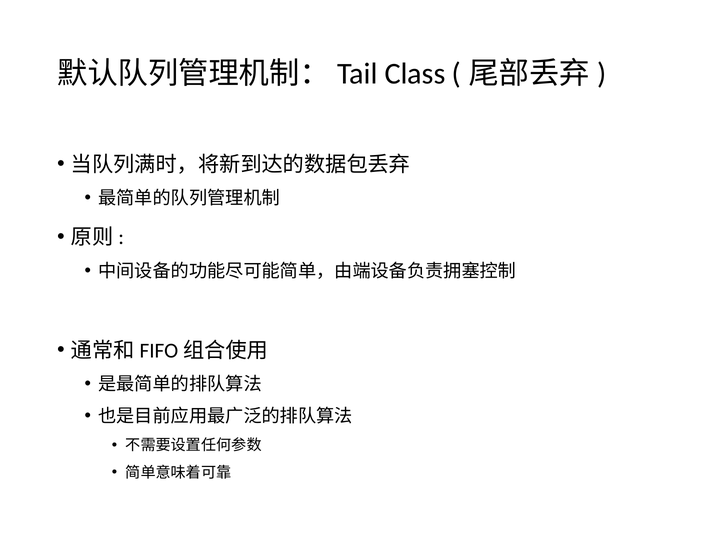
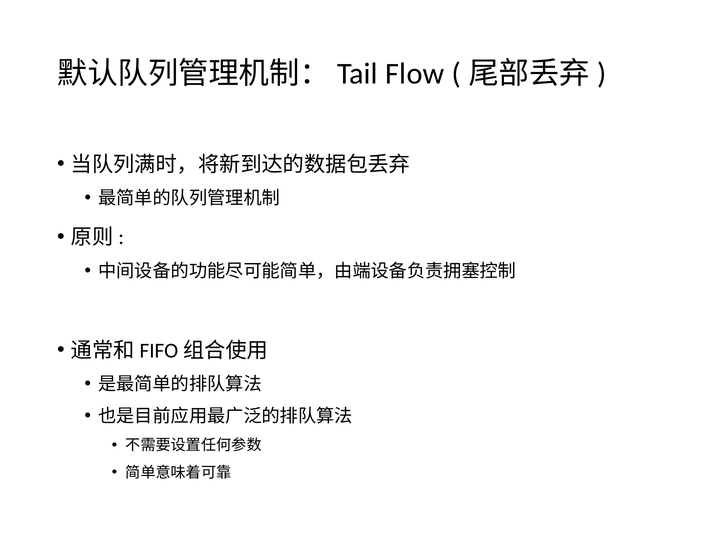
Class: Class -> Flow (415, 74)
